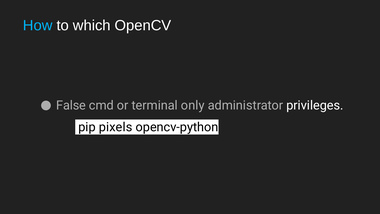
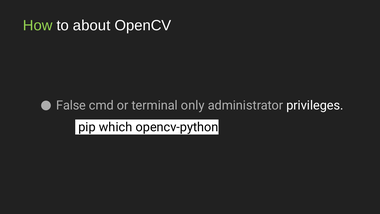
How colour: light blue -> light green (38, 25)
which: which -> about (92, 25)
pixels: pixels -> which (116, 127)
